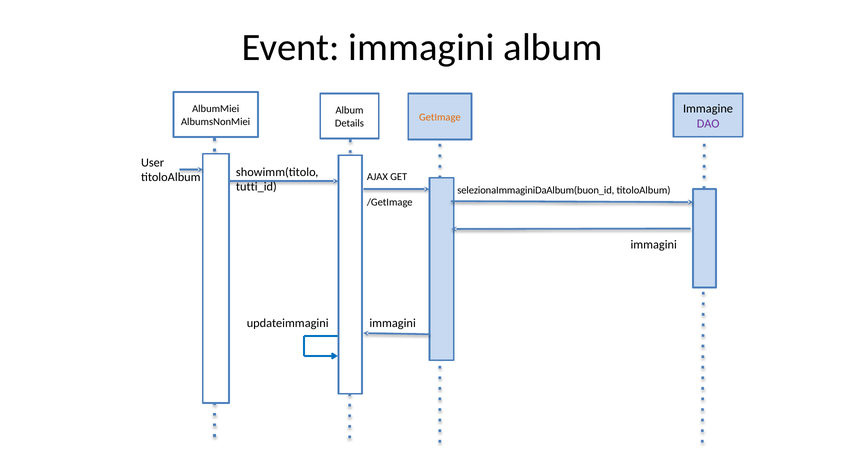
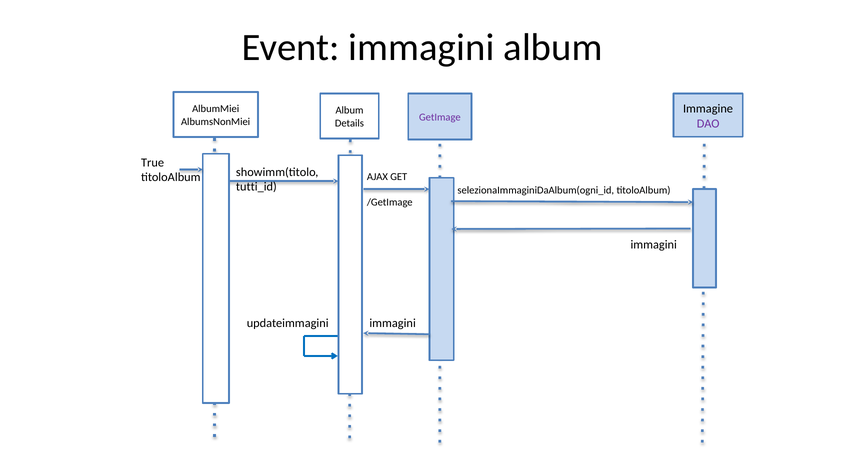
GetImage colour: orange -> purple (440, 117)
User: User -> True (153, 163)
selezionaImmaginiDaAlbum(buon_id: selezionaImmaginiDaAlbum(buon_id -> selezionaImmaginiDaAlbum(ogni_id (536, 191)
